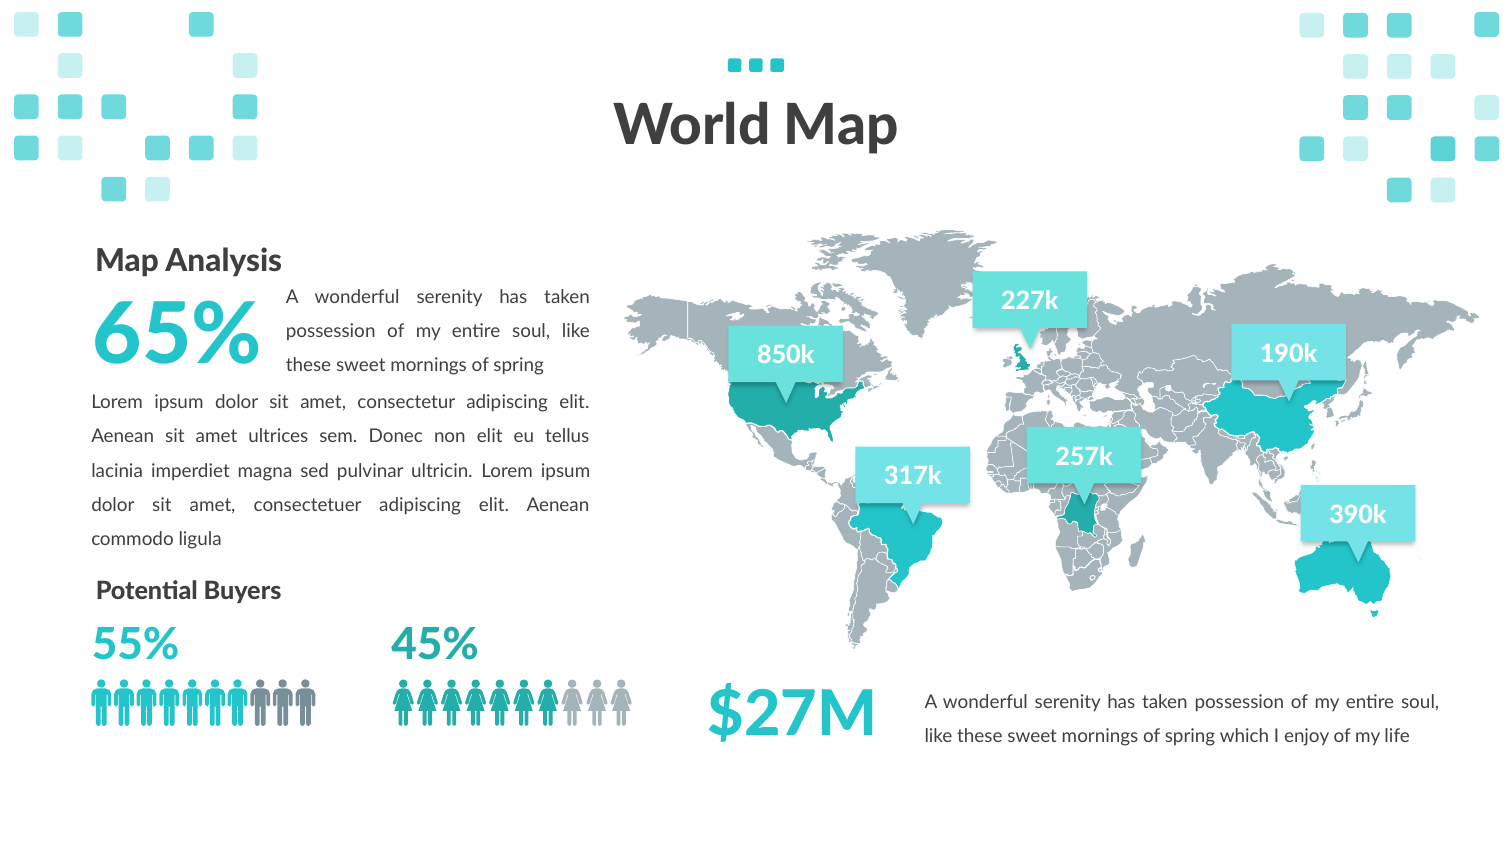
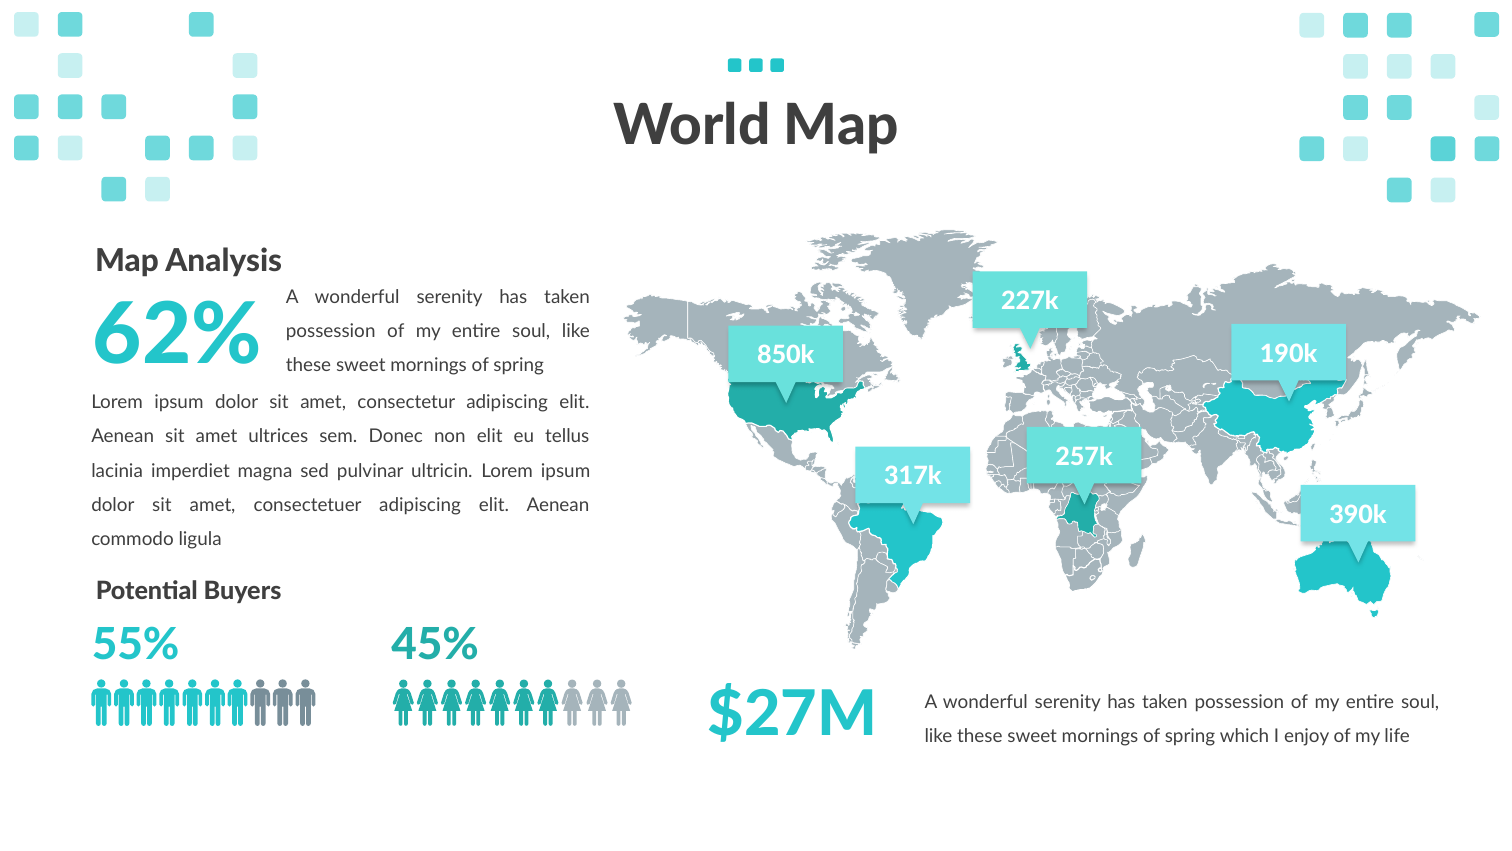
65%: 65% -> 62% (177, 335)
